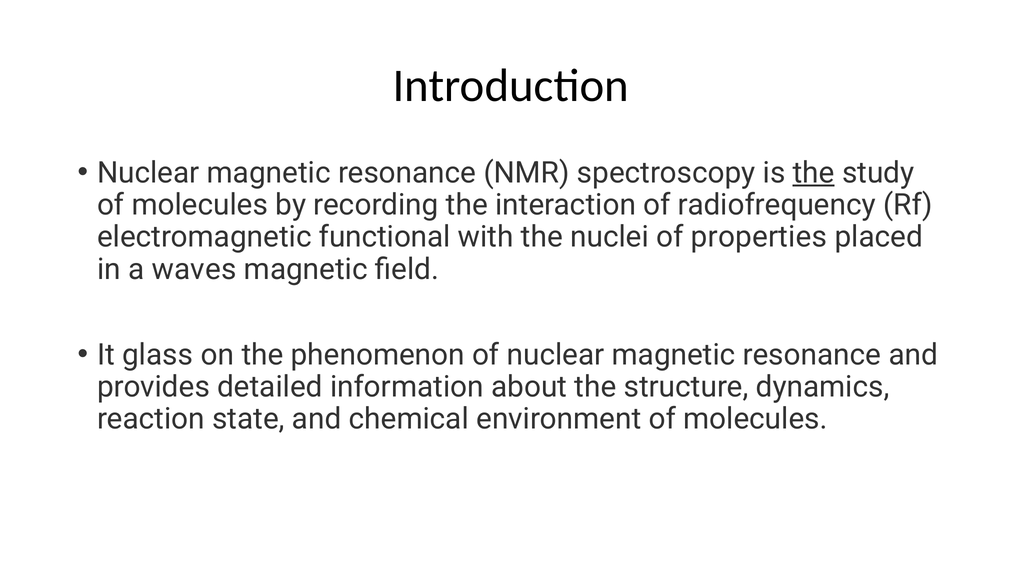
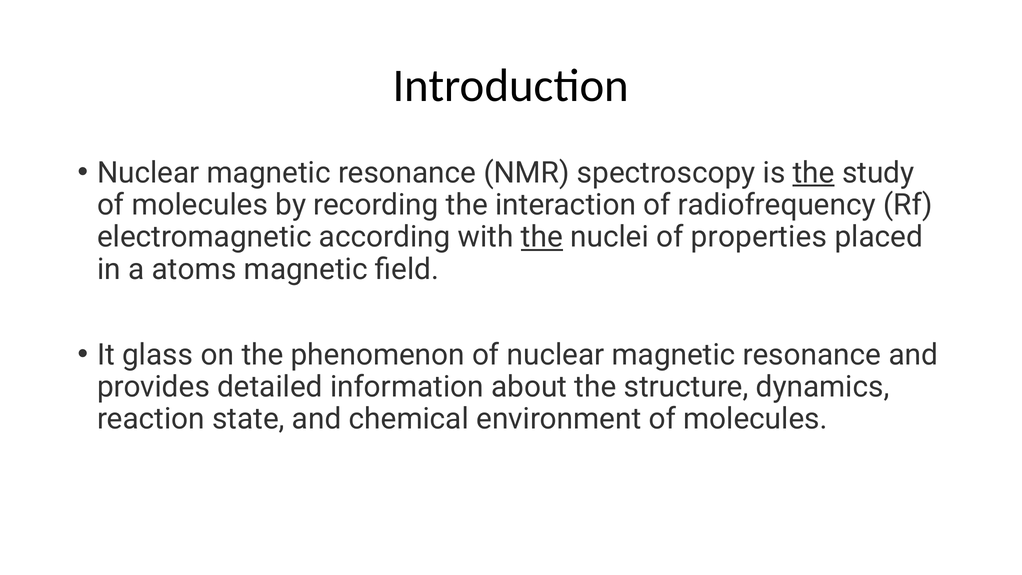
functional: functional -> according (385, 237)
the underline: none -> present (542, 237)
waves: waves -> atoms (194, 269)
